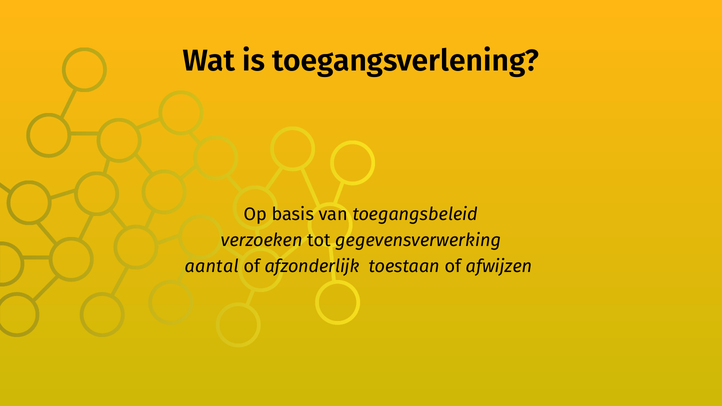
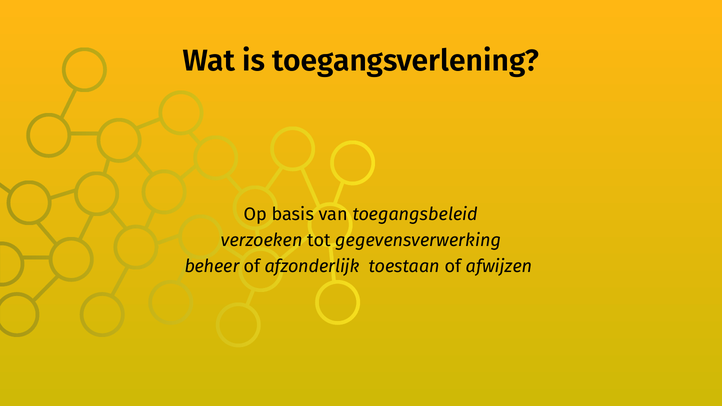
aantal: aantal -> beheer (212, 266)
